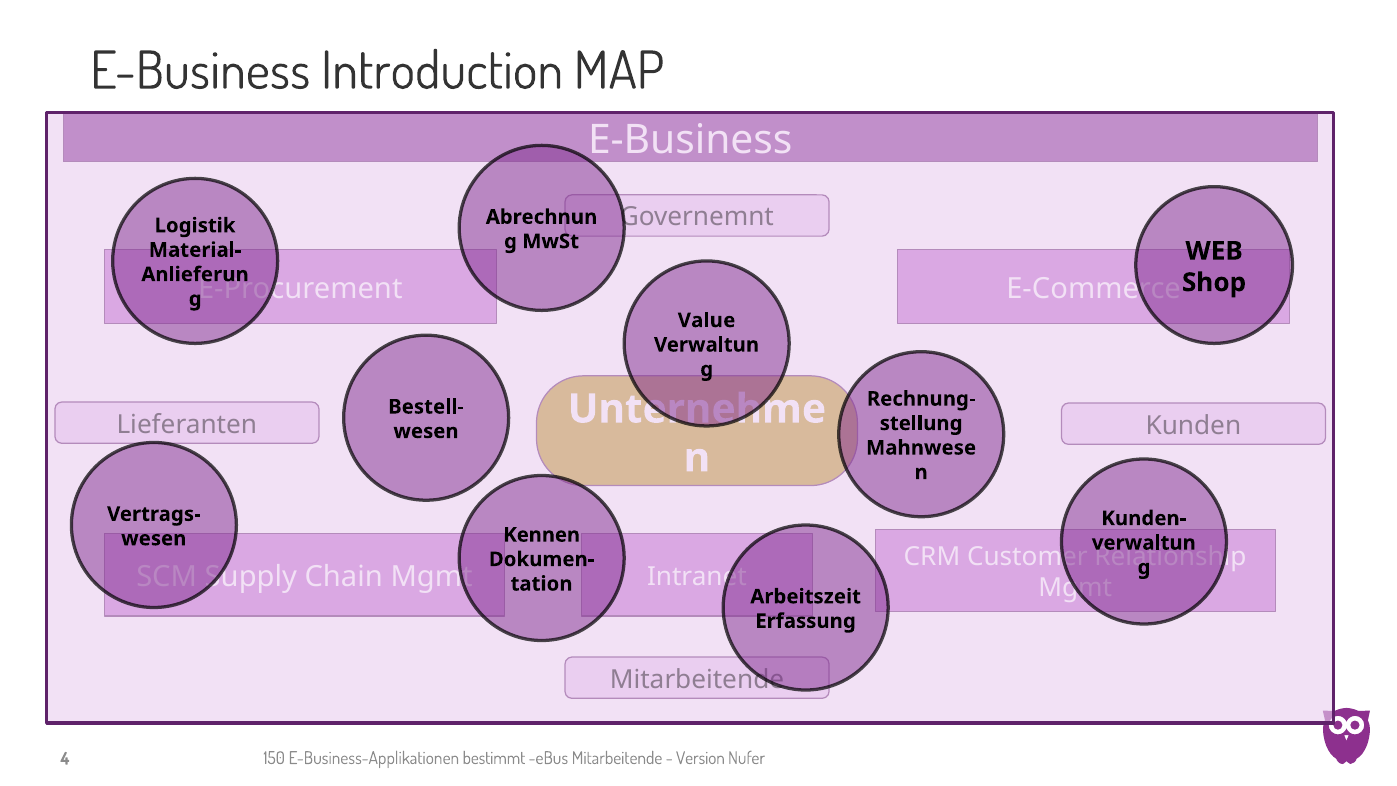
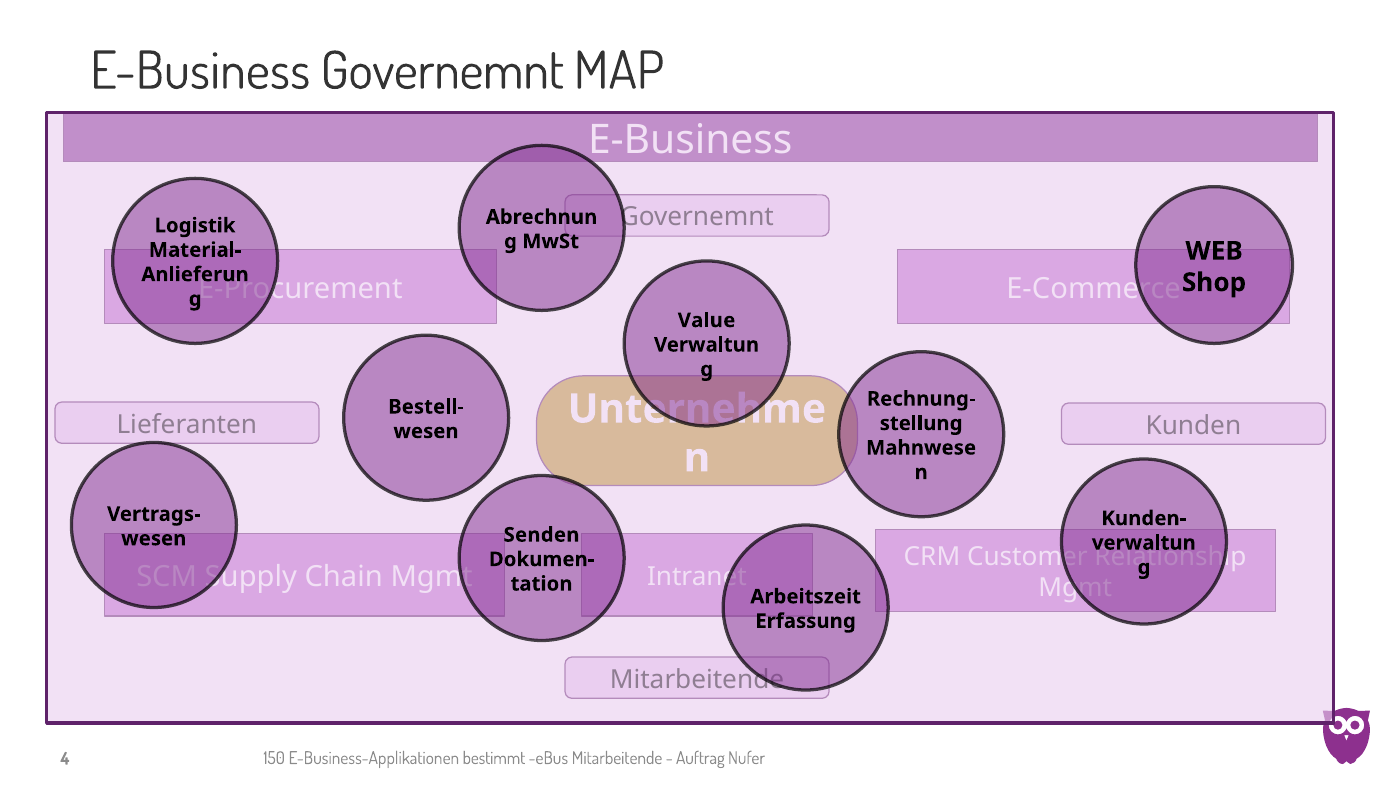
E-Business Introduction: Introduction -> Governemnt (442, 71)
Kennen: Kennen -> Senden (542, 535)
Version: Version -> Auftrag (700, 758)
